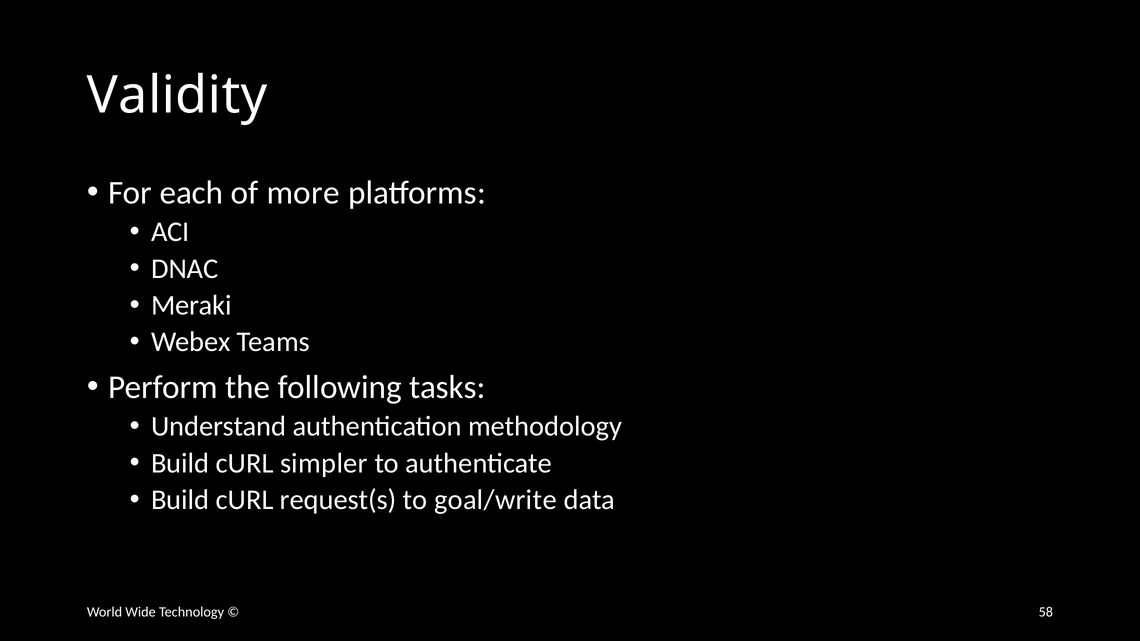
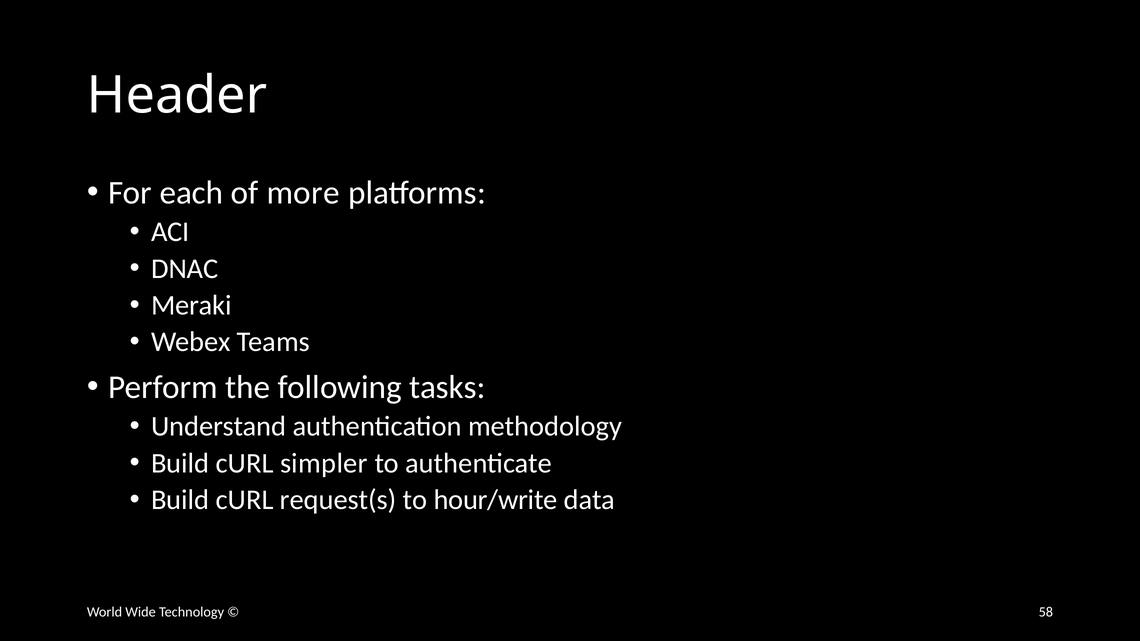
Validity: Validity -> Header (177, 96)
goal/write: goal/write -> hour/write (496, 500)
